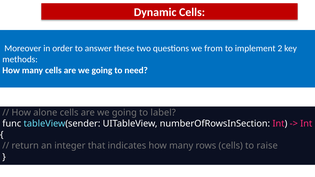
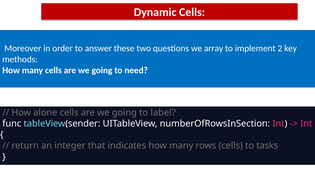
from: from -> array (214, 48)
raise: raise -> tasks (267, 146)
